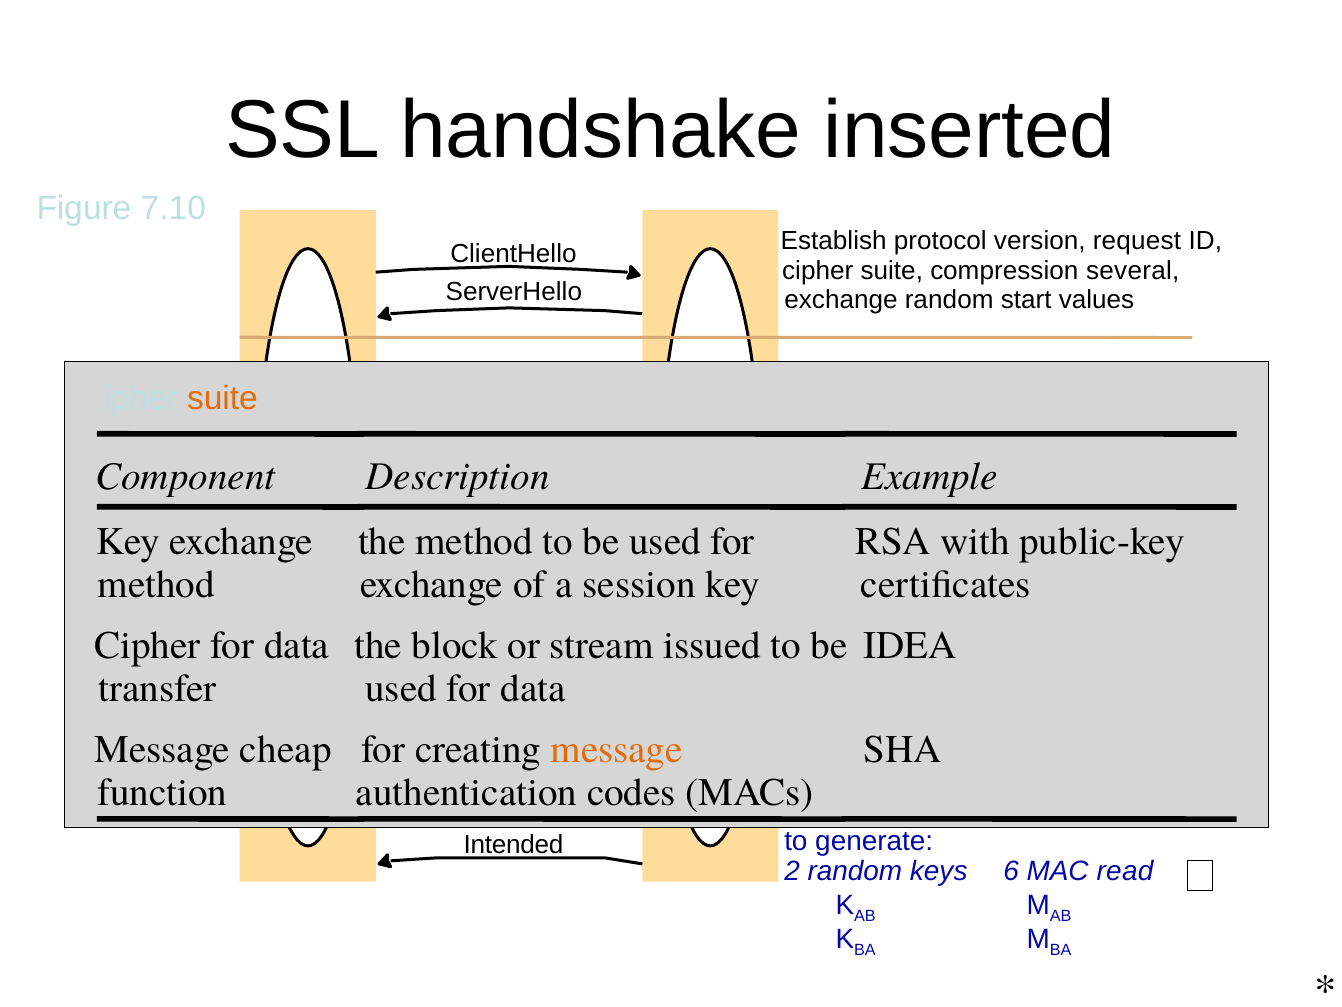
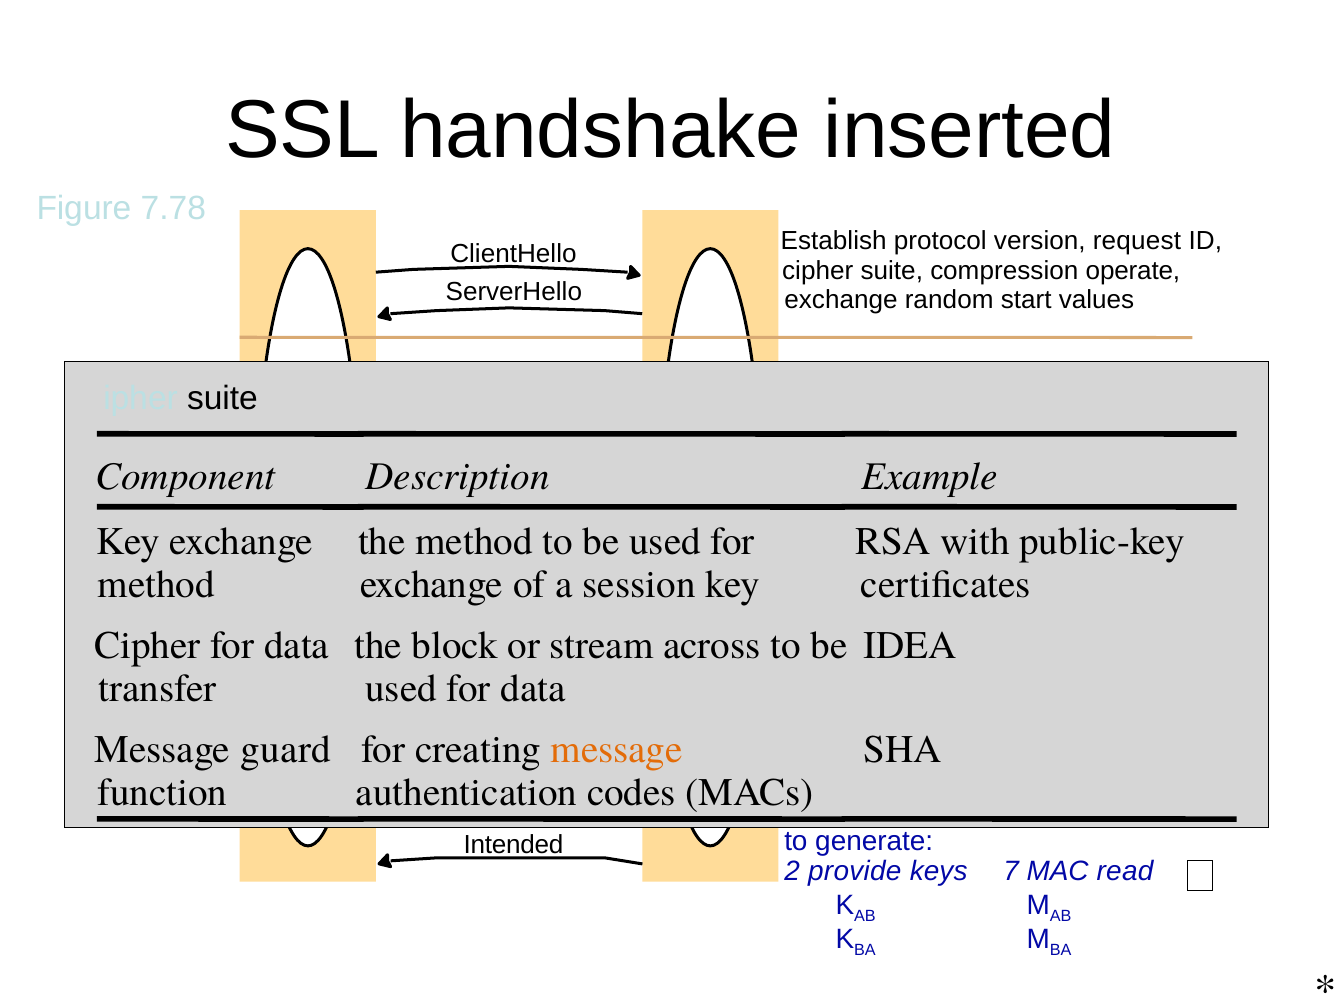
7.10: 7.10 -> 7.78 (173, 208)
several: several -> operate (1133, 270)
suite colour: orange -> black (222, 398)
issued: issued -> across (712, 646)
cheap: cheap -> guard (286, 750)
2 random: random -> provide (855, 871)
6: 6 -> 7 (1011, 871)
